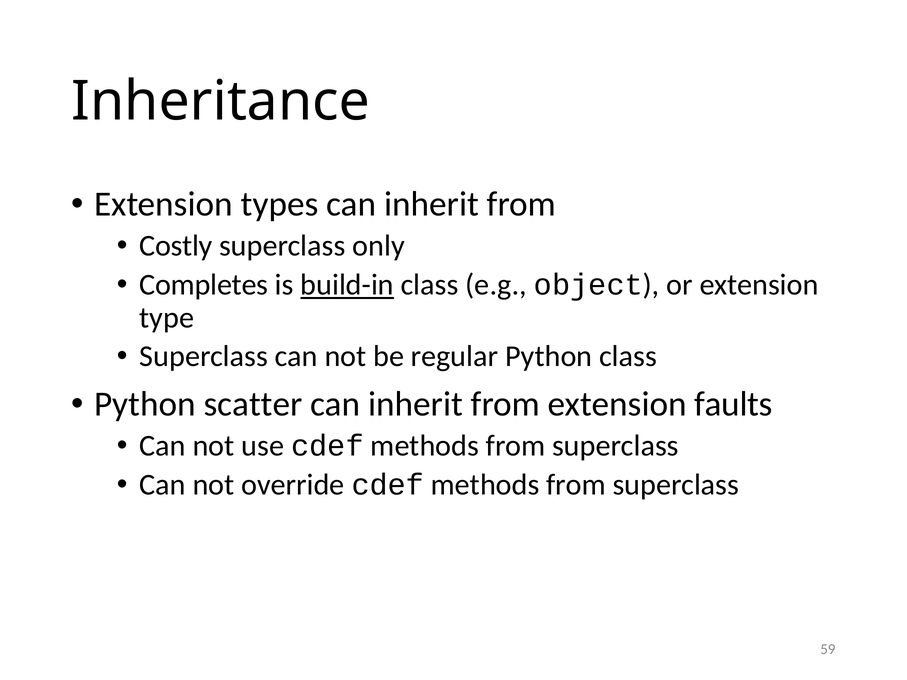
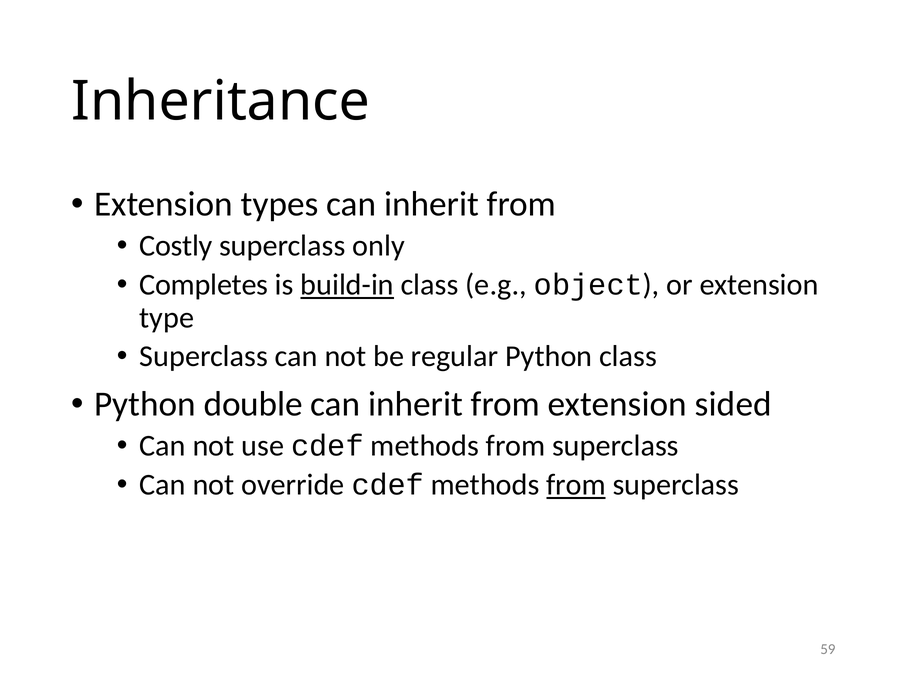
scatter: scatter -> double (253, 404)
faults: faults -> sided (733, 404)
from underline: none -> present (576, 485)
